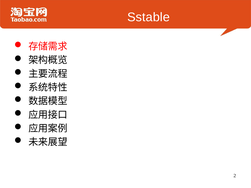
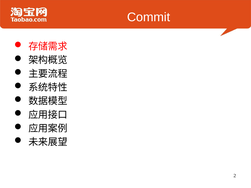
Sstable: Sstable -> Commit (149, 17)
